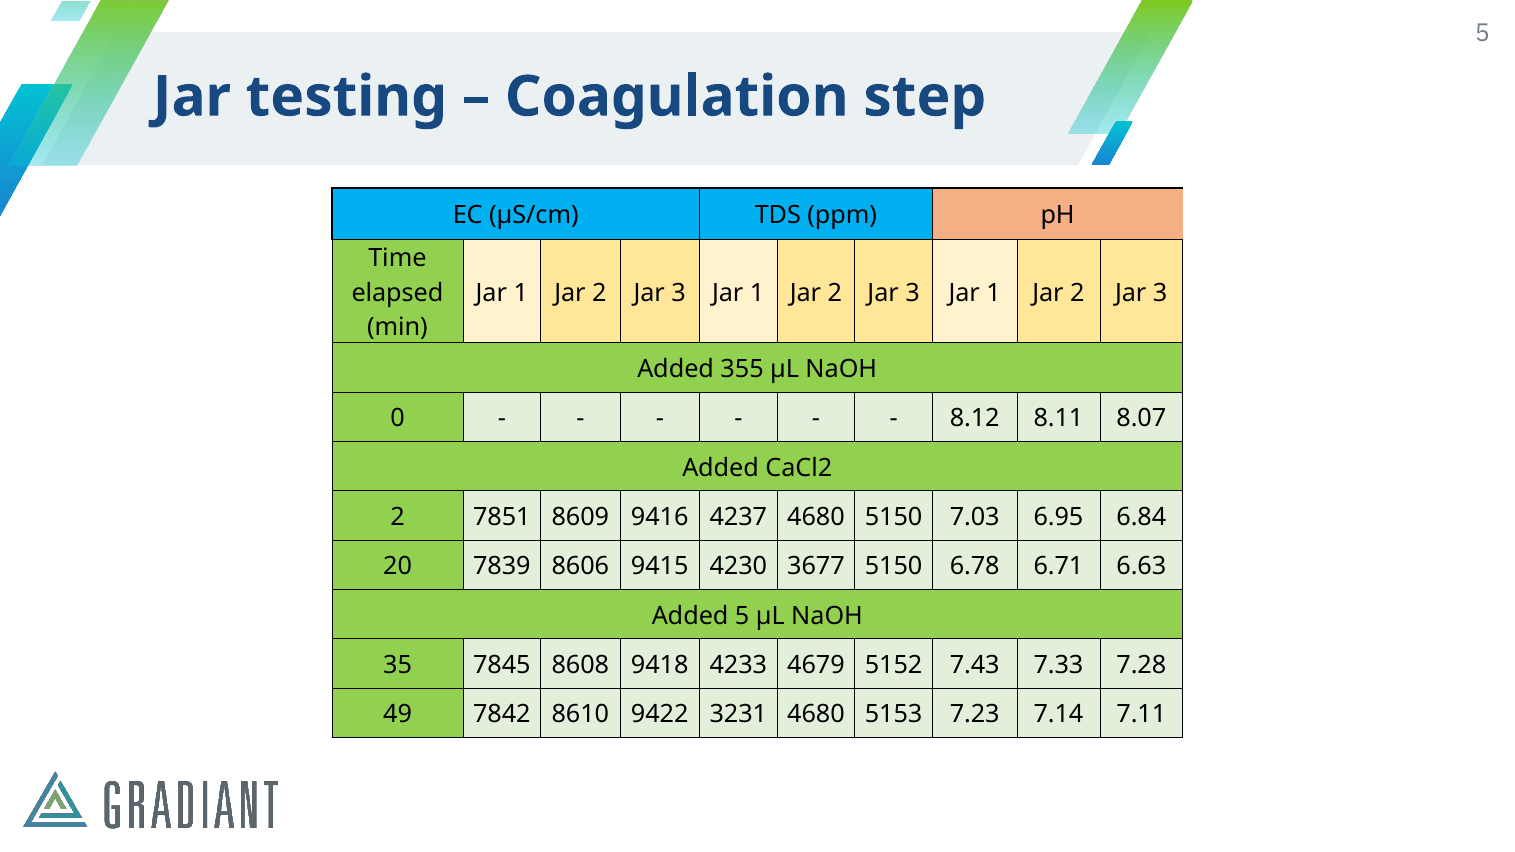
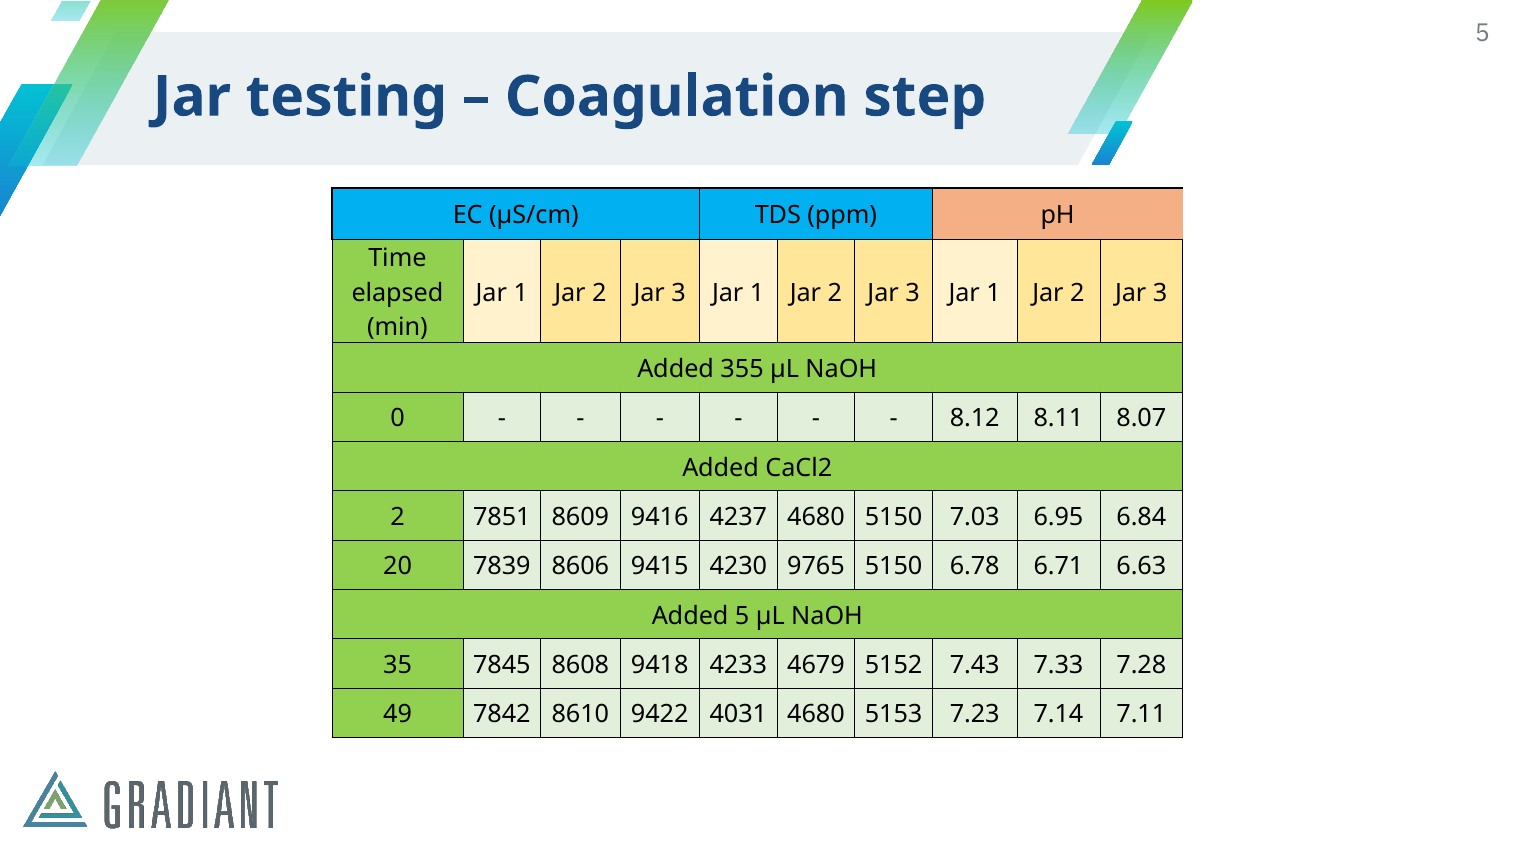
3677: 3677 -> 9765 (816, 567)
3231: 3231 -> 4031 (738, 715)
